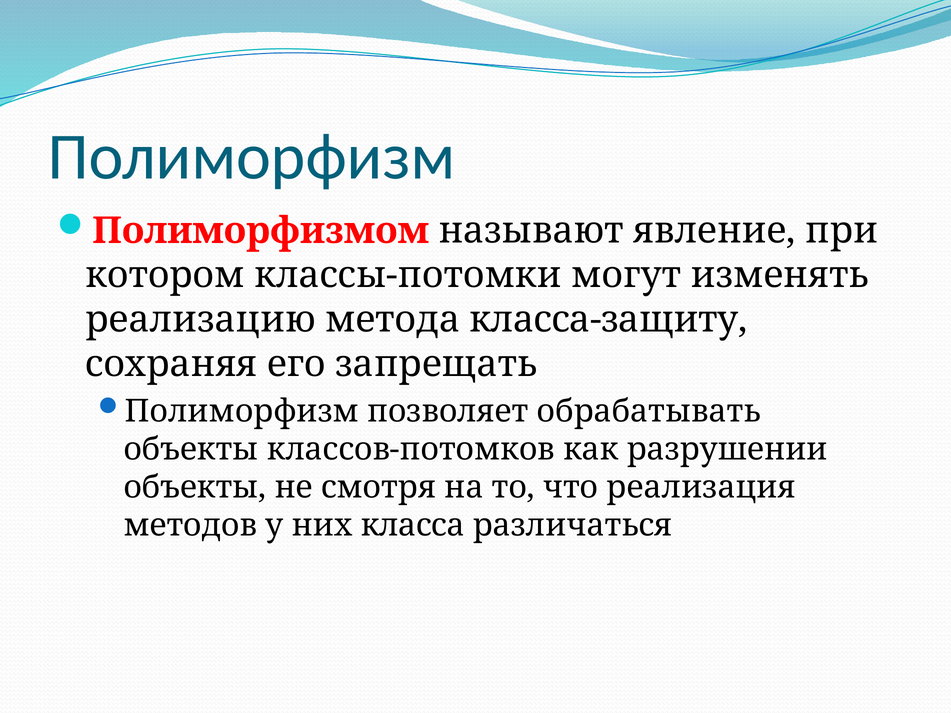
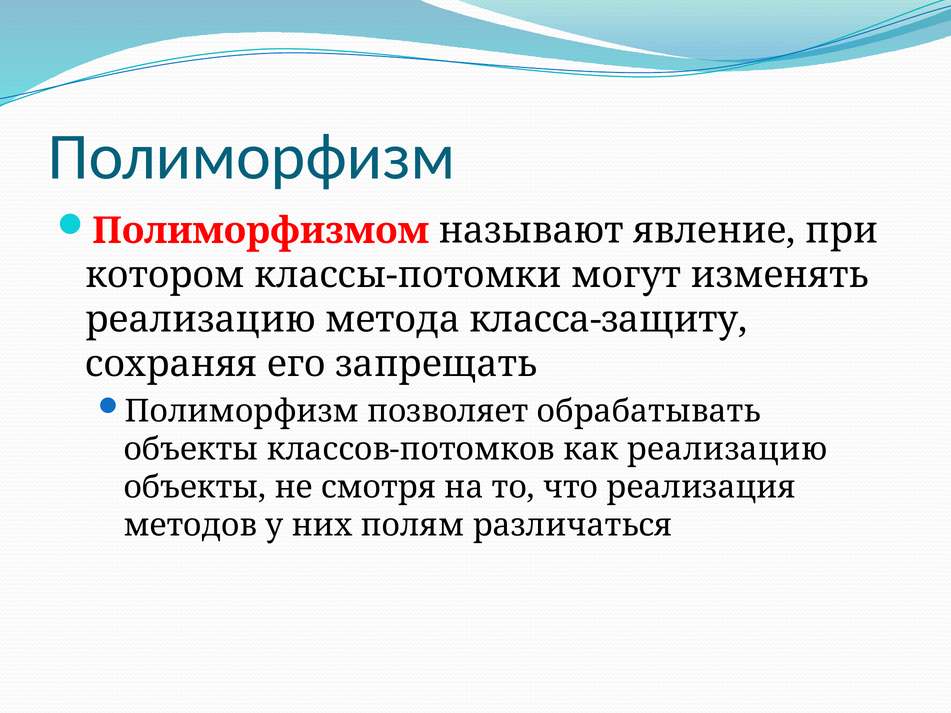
как разрушении: разрушении -> реализацию (727, 449)
класса: класса -> полям (413, 525)
